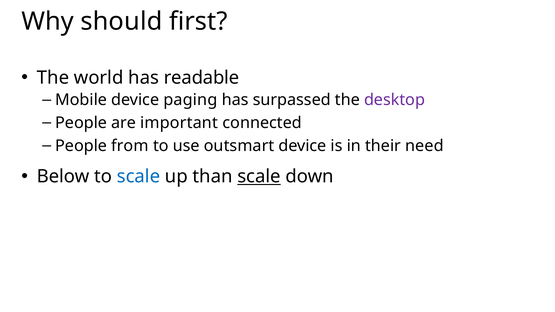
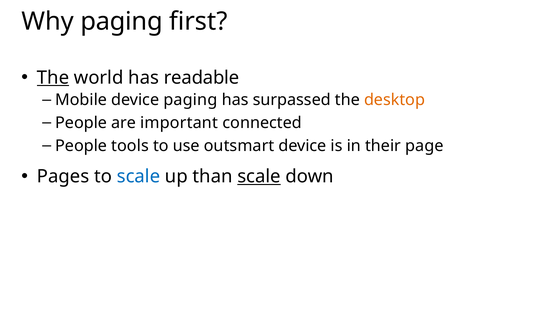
Why should: should -> paging (122, 22)
The underline: none -> present (53, 78)
desktop colour: purple -> orange (395, 100)
from: from -> tools (130, 146)
need: need -> page (424, 146)
Below: Below -> Pages (63, 177)
